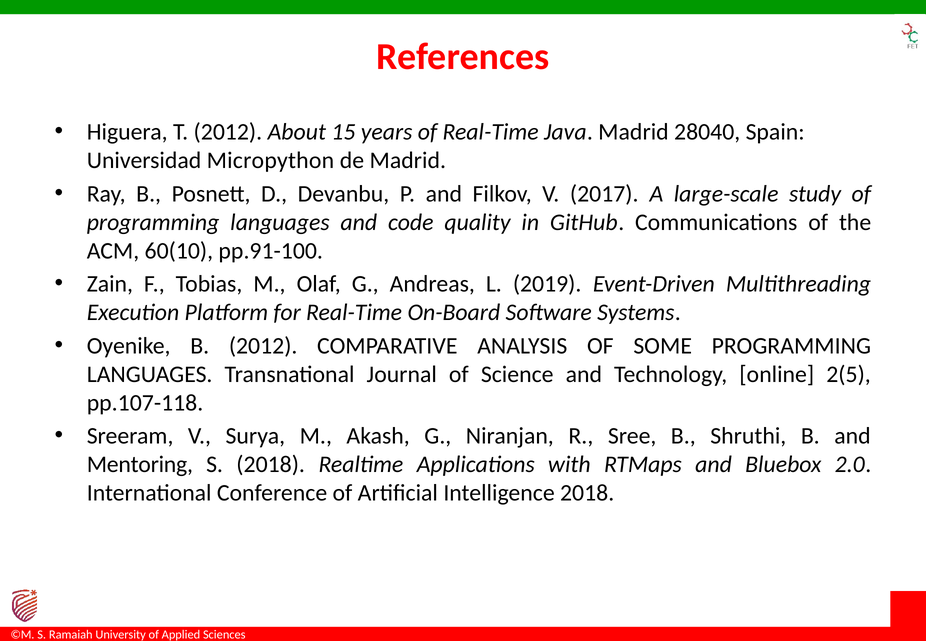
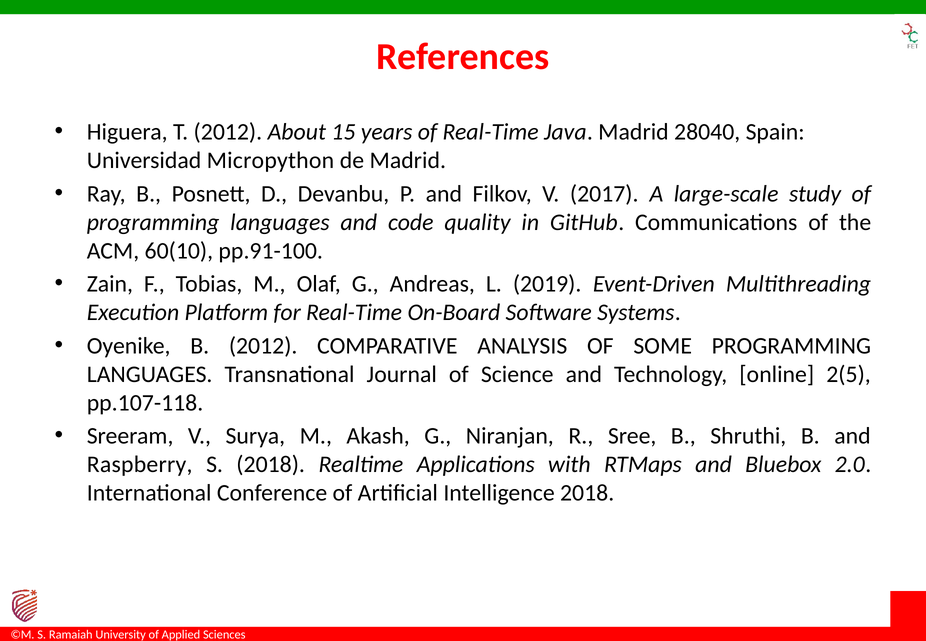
Mentoring: Mentoring -> Raspberry (140, 464)
